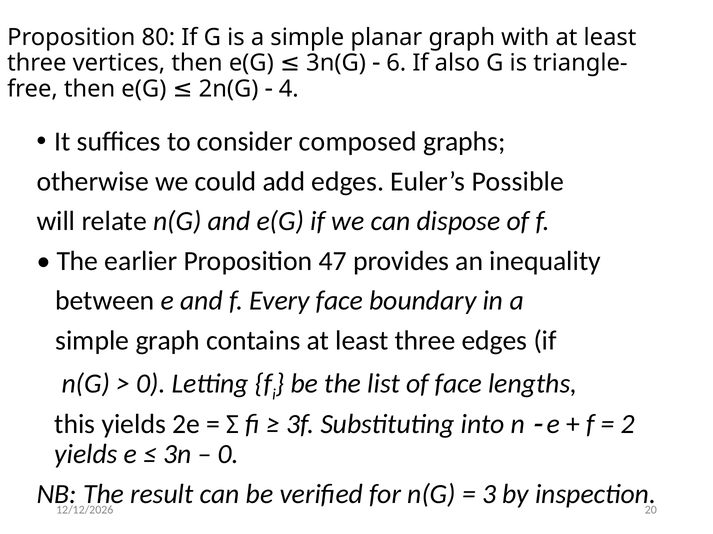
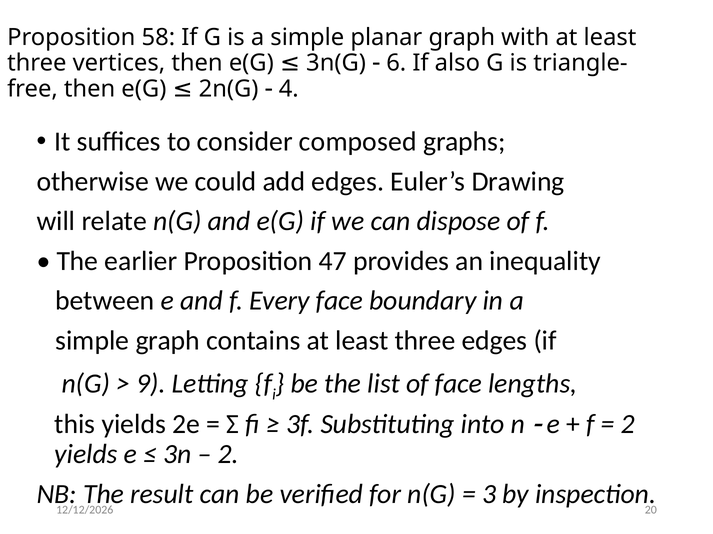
80: 80 -> 58 (158, 38)
Possible: Possible -> Drawing (518, 182)
0: 0 -> 9 (151, 384)
0: 0 -> 2 (228, 455)
